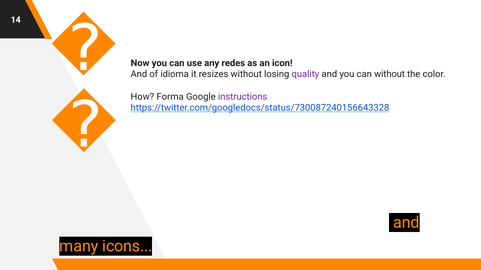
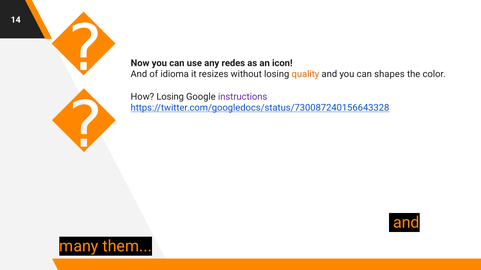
quality colour: purple -> orange (305, 74)
can without: without -> shapes (389, 74)
How Forma: Forma -> Losing (170, 97)
icons: icons -> them (127, 247)
